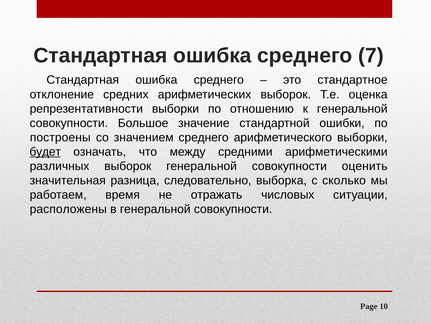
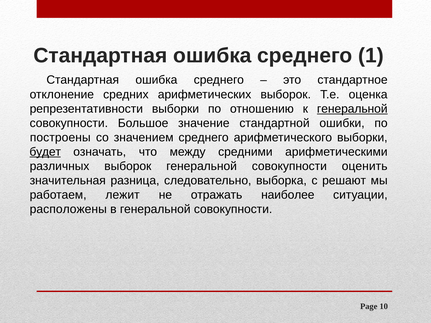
7: 7 -> 1 (371, 55)
генеральной underline: none -> present (352, 109)
сколько: сколько -> решают (344, 181)
время: время -> лежит (123, 195)
числовых: числовых -> наиболее (288, 195)
